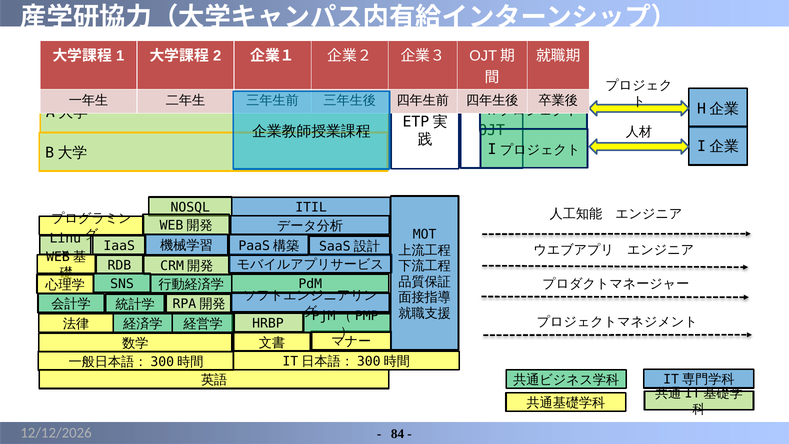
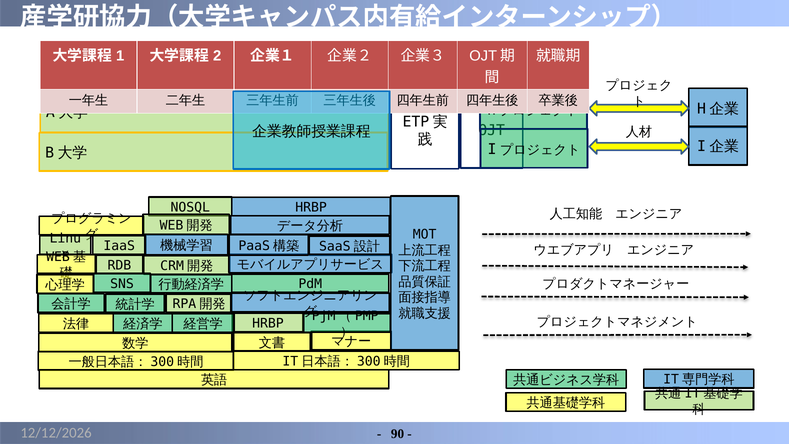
ITIL: ITIL -> HRBP (311, 207)
84: 84 -> 90 (398, 434)
